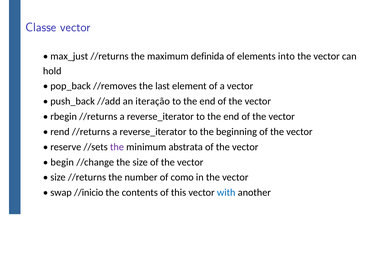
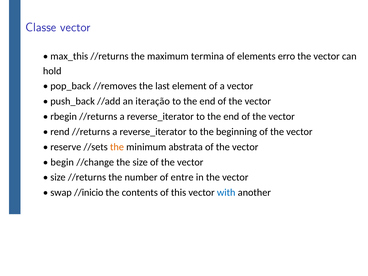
max_just: max_just -> max_this (69, 56)
definida: definida -> termina (207, 56)
into: into -> erro (286, 56)
the colour: purple -> orange (117, 147)
como: como -> entre (182, 177)
